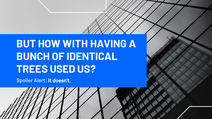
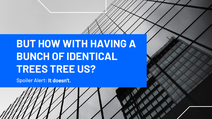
USED: USED -> TREE (63, 69)
